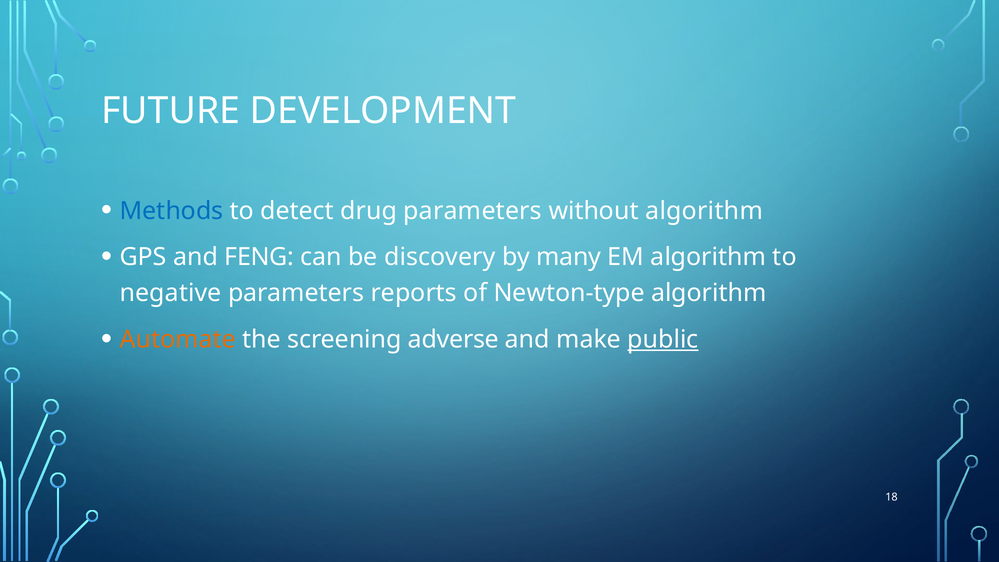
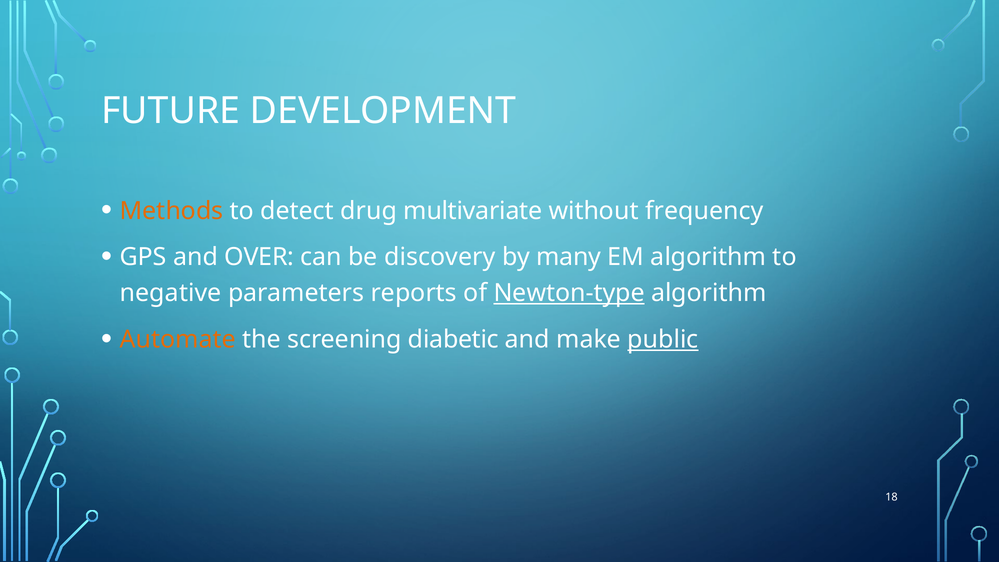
Methods colour: blue -> orange (172, 211)
drug parameters: parameters -> multivariate (473, 211)
without algorithm: algorithm -> frequency (704, 211)
FENG: FENG -> OVER (259, 257)
Newton-type underline: none -> present (569, 293)
adverse: adverse -> diabetic (453, 340)
